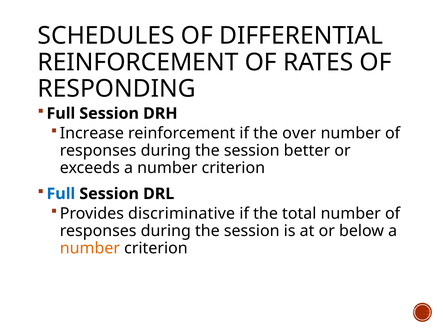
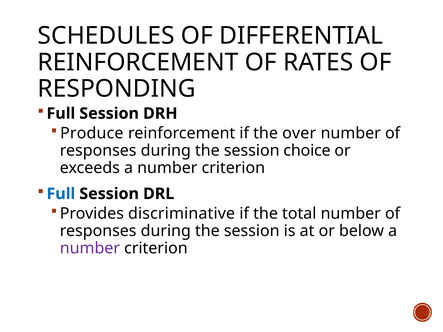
Increase: Increase -> Produce (92, 133)
better: better -> choice (307, 151)
number colour: orange -> purple (90, 248)
